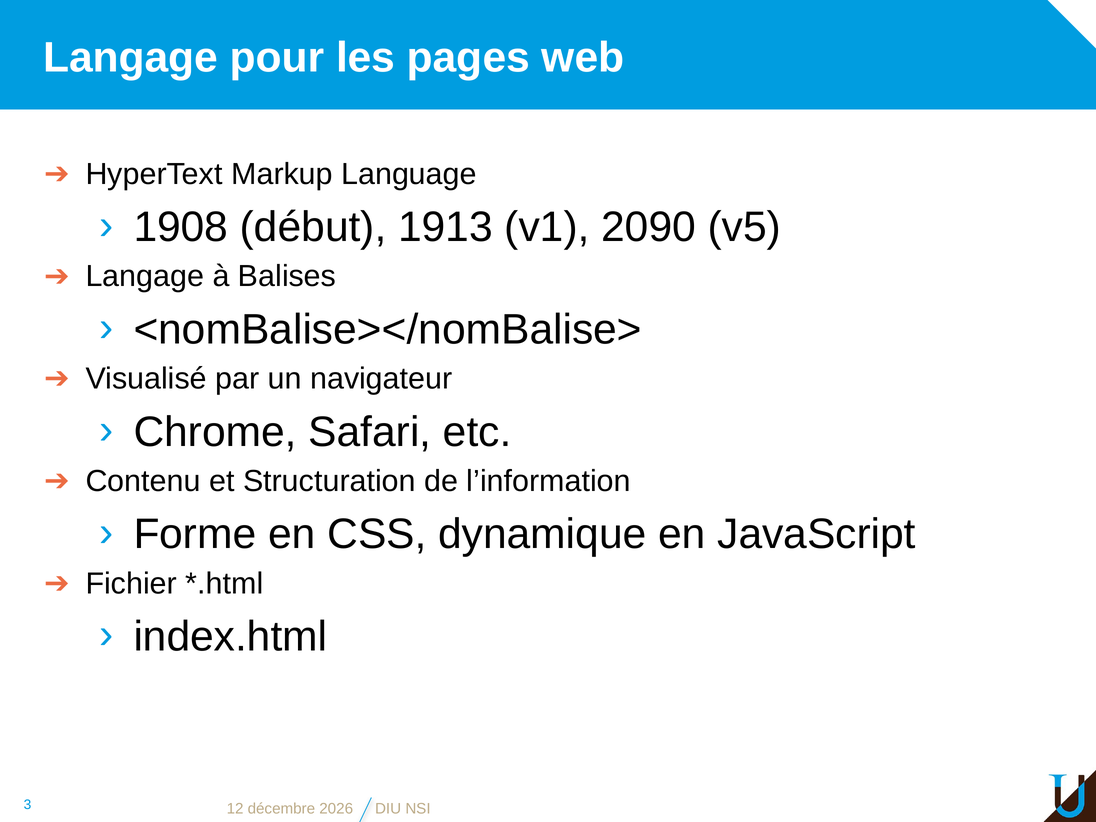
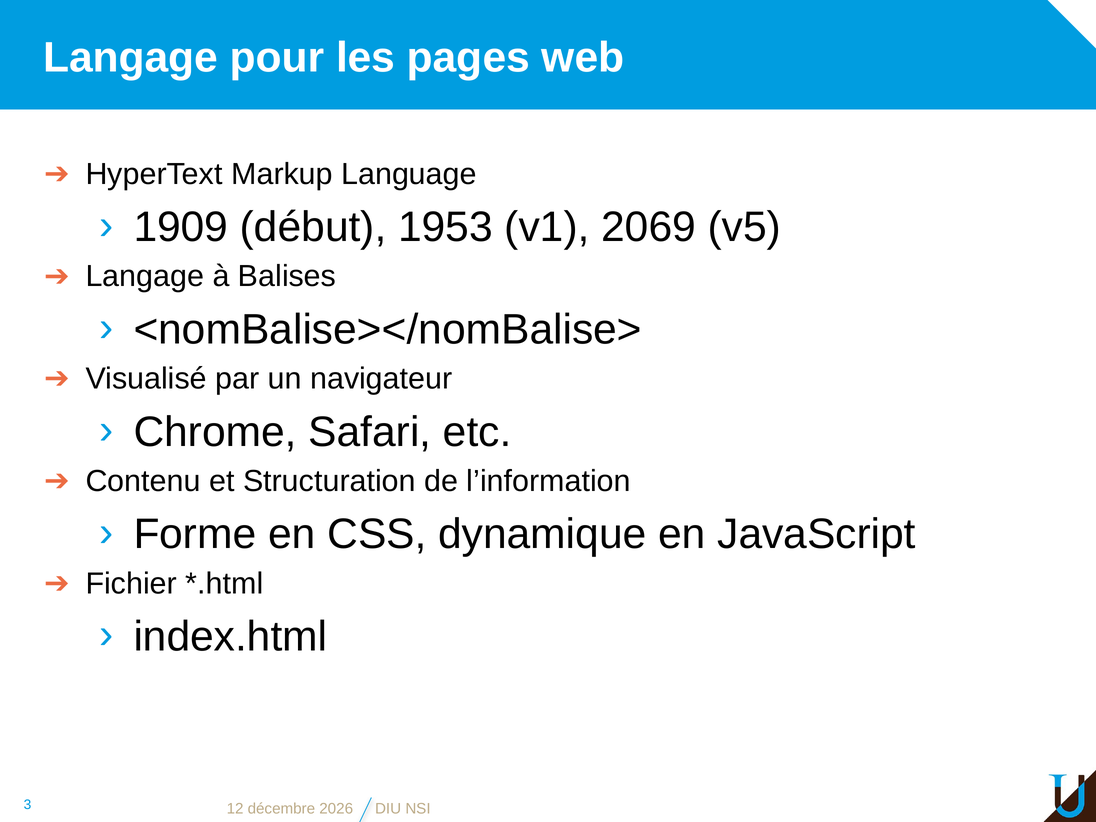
1908: 1908 -> 1909 (181, 227)
1913: 1913 -> 1953 (445, 227)
2090: 2090 -> 2069 (649, 227)
